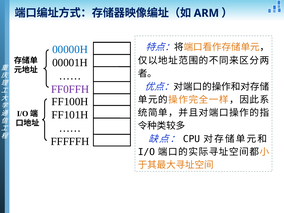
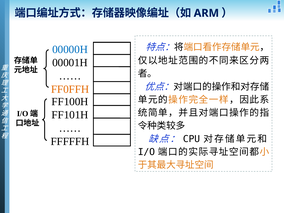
FF0FFH colour: purple -> orange (70, 89)
